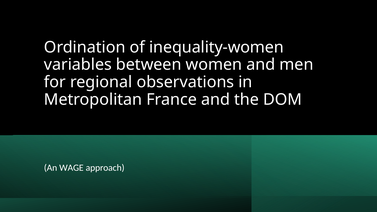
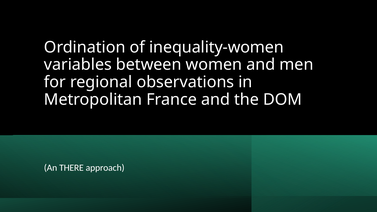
WAGE: WAGE -> THERE (71, 168)
